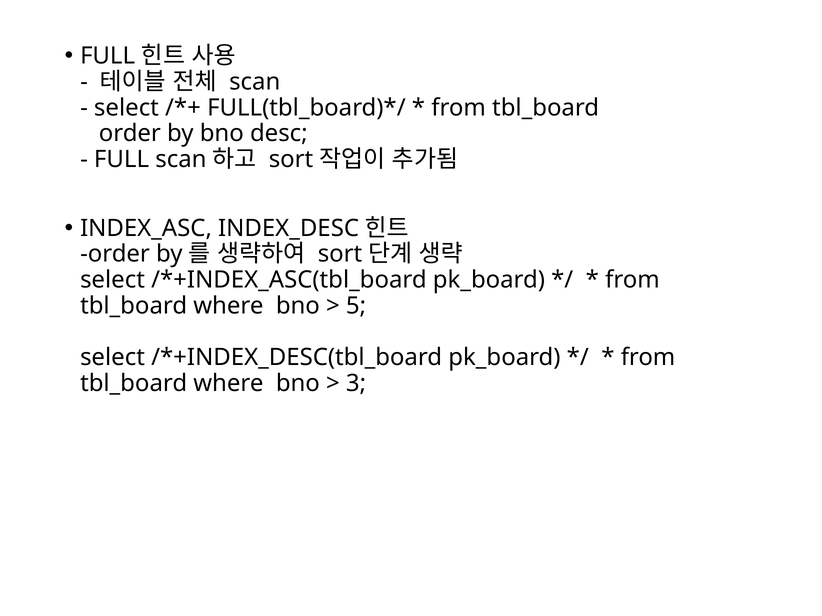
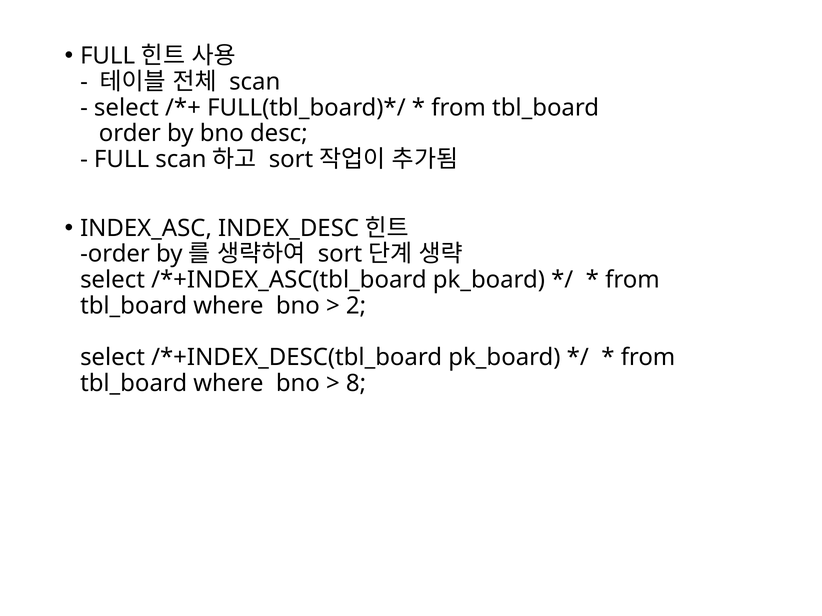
5: 5 -> 2 (356, 306)
3: 3 -> 8 (356, 384)
